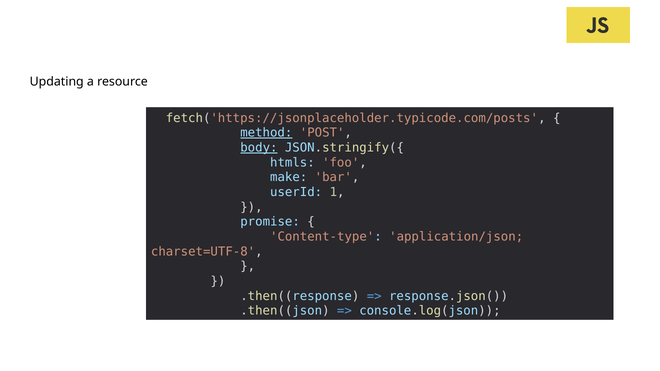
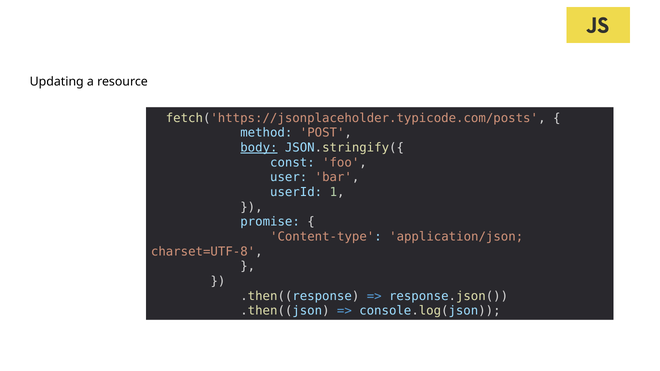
method underline: present -> none (266, 133)
htmls: htmls -> const (292, 163)
make: make -> user (289, 177)
